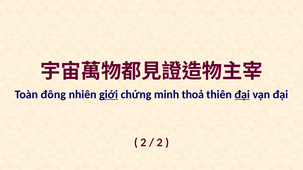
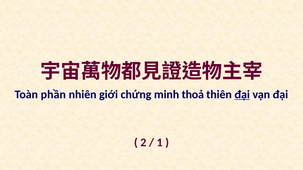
đông: đông -> phần (53, 95)
giới underline: present -> none (109, 95)
2: 2 -> 1 (160, 143)
